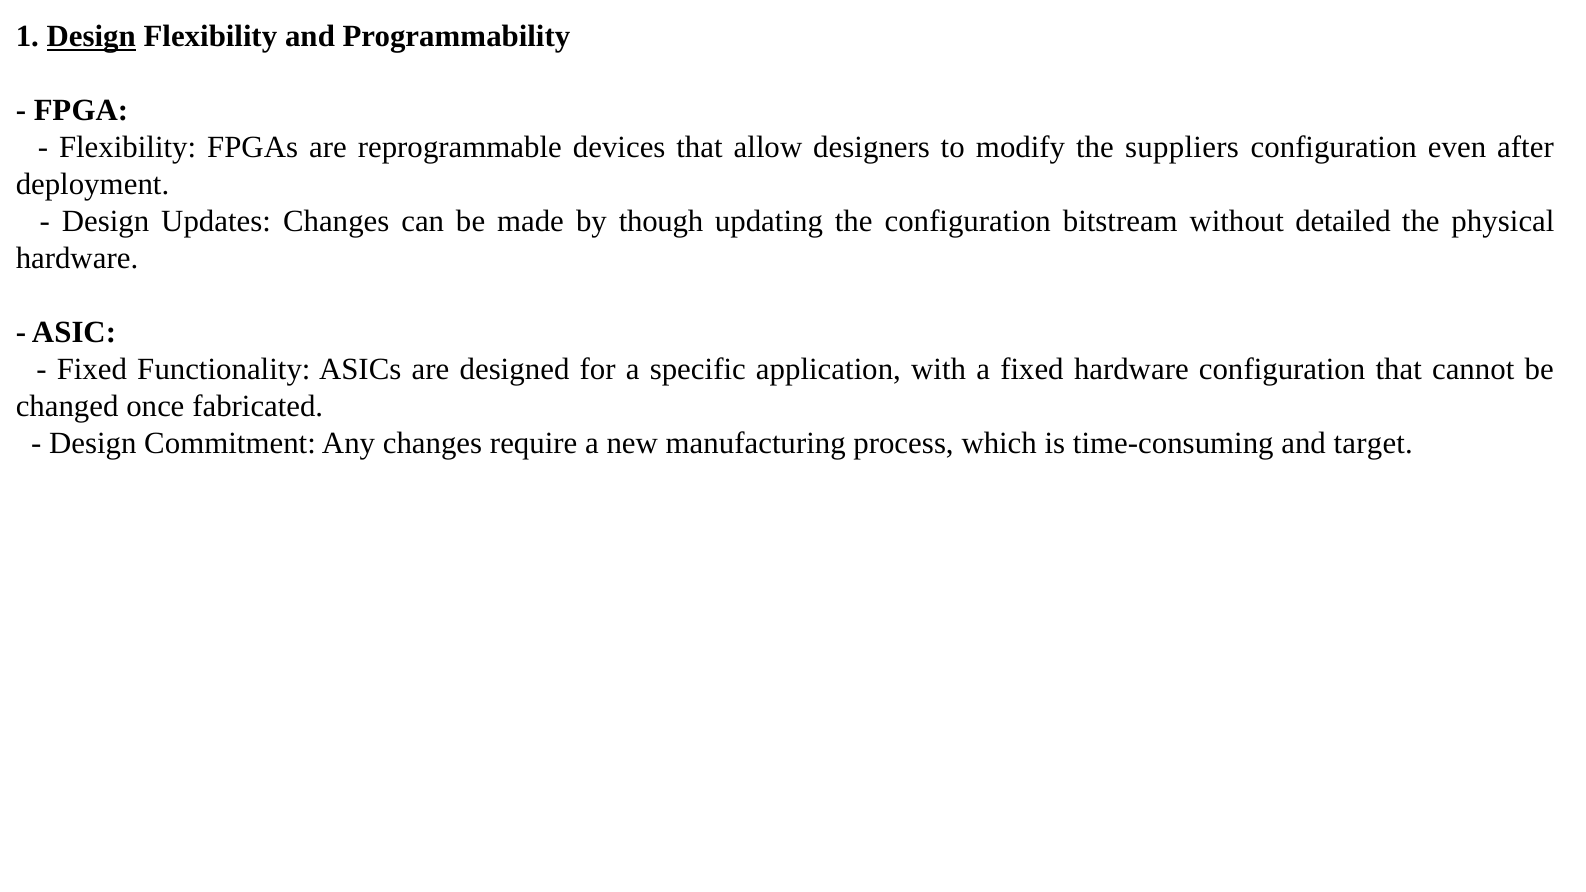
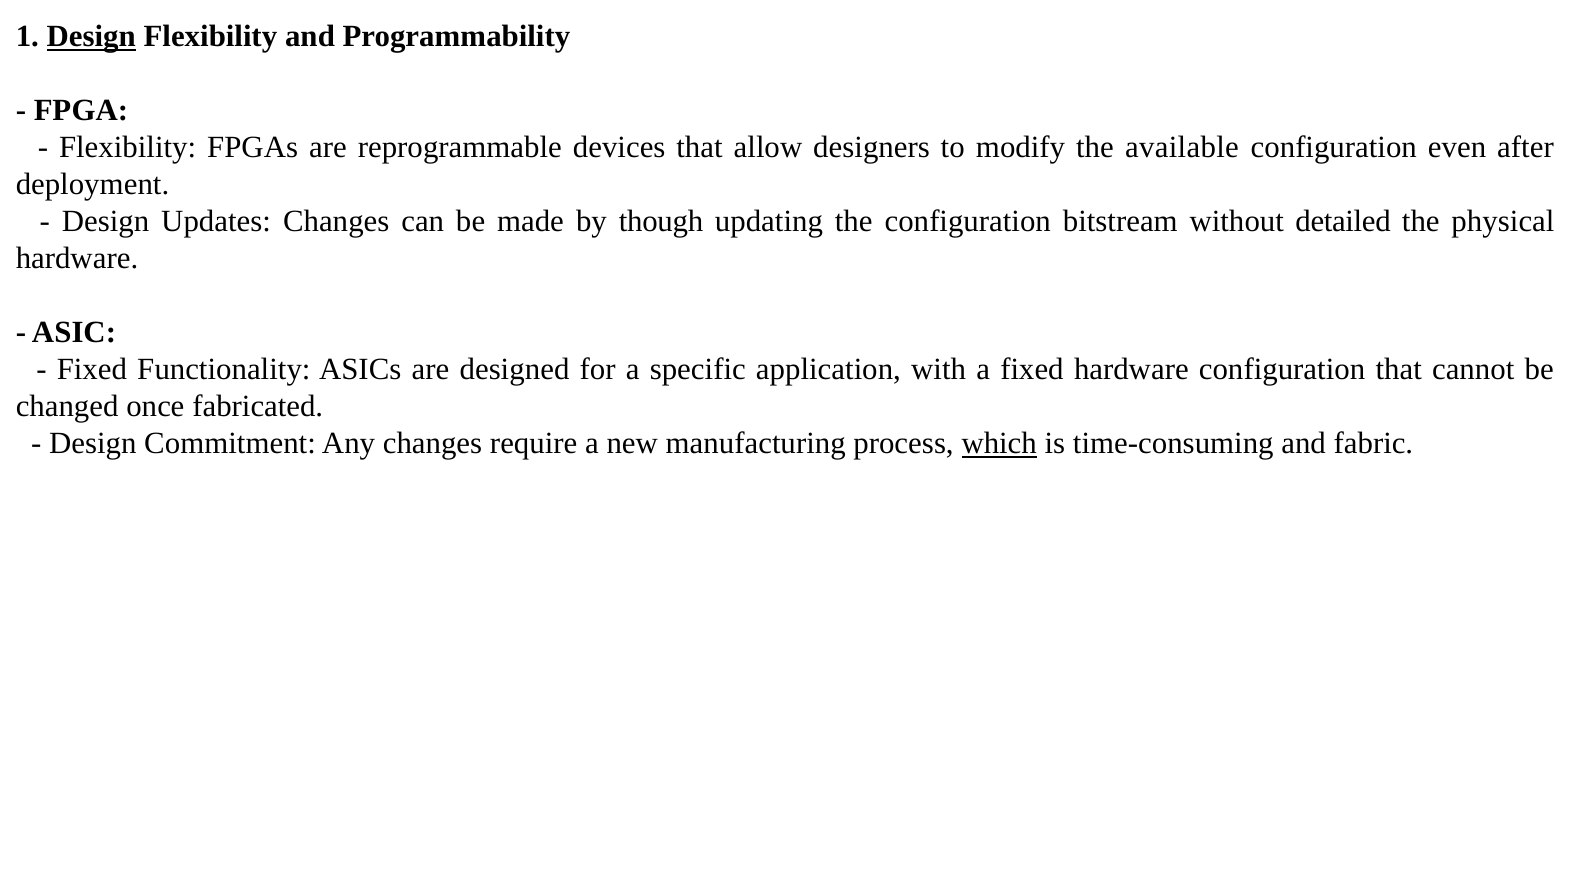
suppliers: suppliers -> available (1182, 148)
which underline: none -> present (999, 444)
target: target -> fabric (1373, 444)
